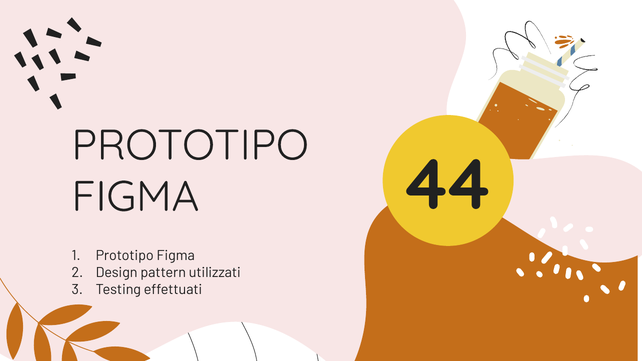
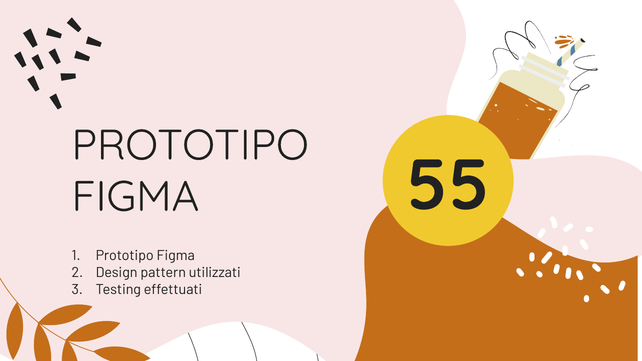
44: 44 -> 55 (448, 186)
